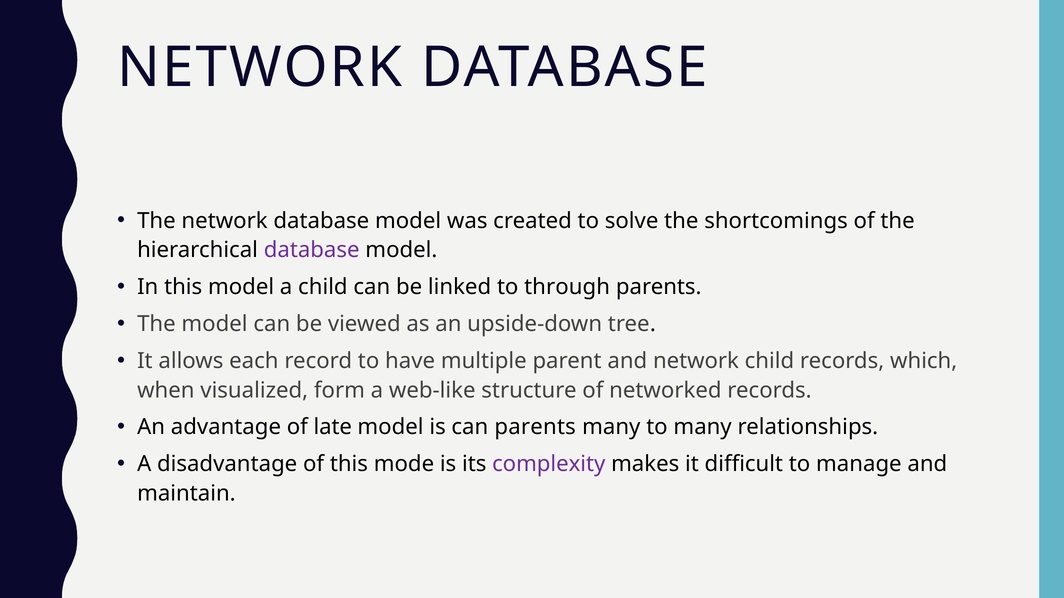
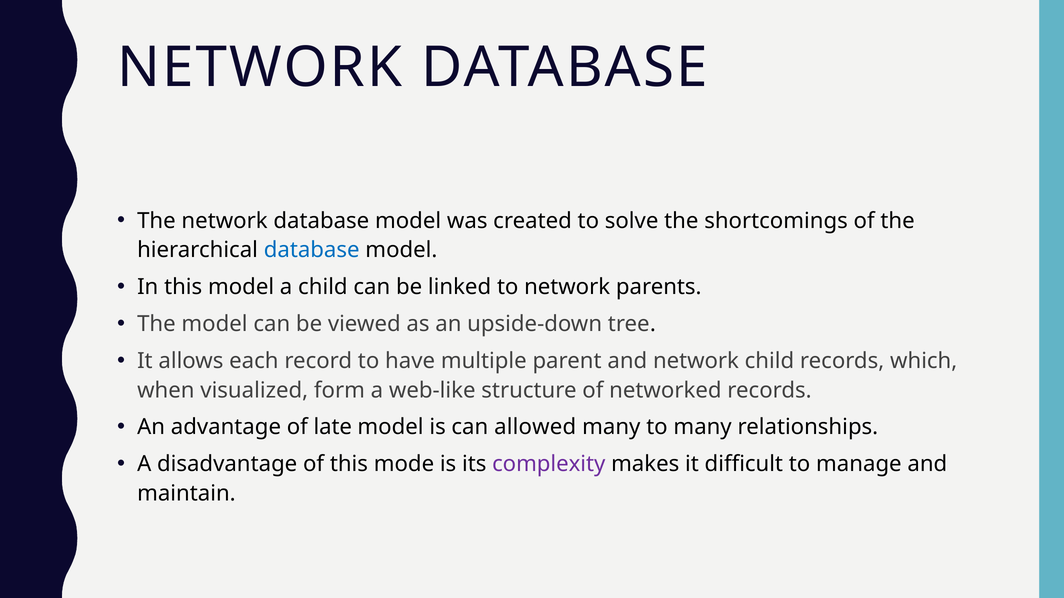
database colour: purple -> blue (312, 250)
to through: through -> network (567, 287)
can parents: parents -> allowed (535, 428)
